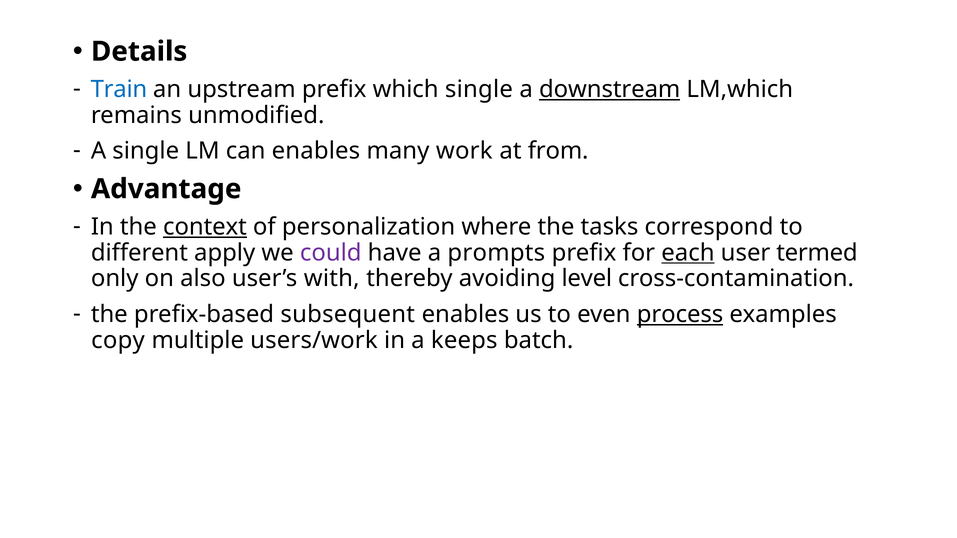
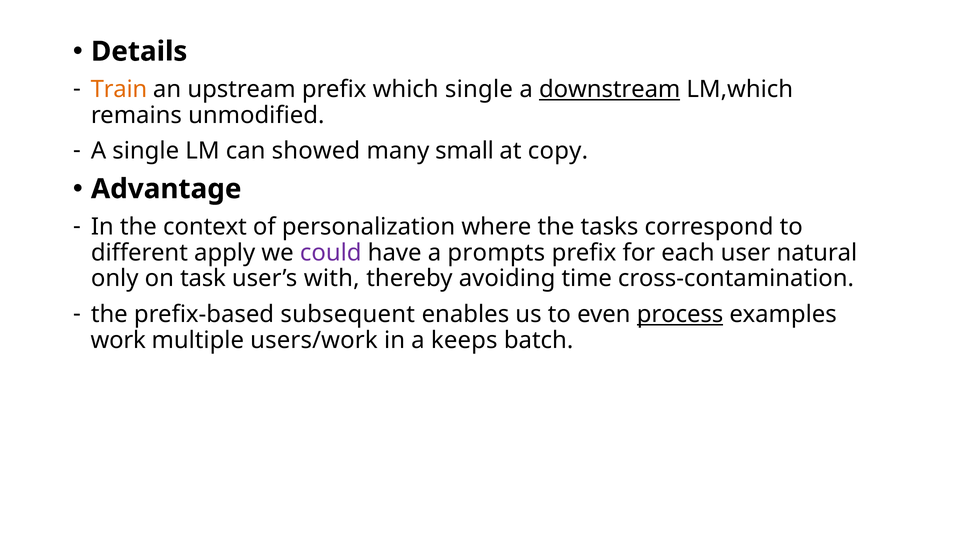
Train colour: blue -> orange (119, 90)
can enables: enables -> showed (316, 151)
work: work -> small (465, 151)
from: from -> copy (558, 151)
context underline: present -> none (205, 227)
each underline: present -> none (688, 253)
termed: termed -> natural (817, 253)
also: also -> task (203, 279)
level: level -> time (587, 279)
copy: copy -> work (118, 340)
